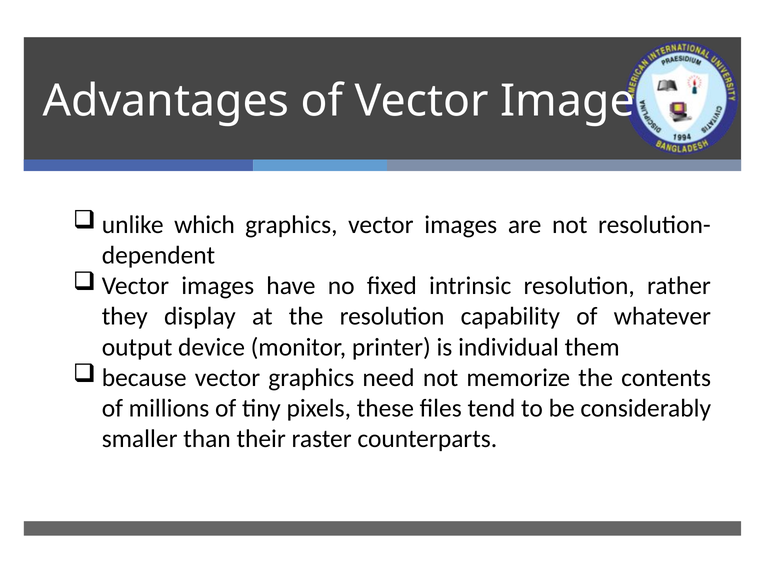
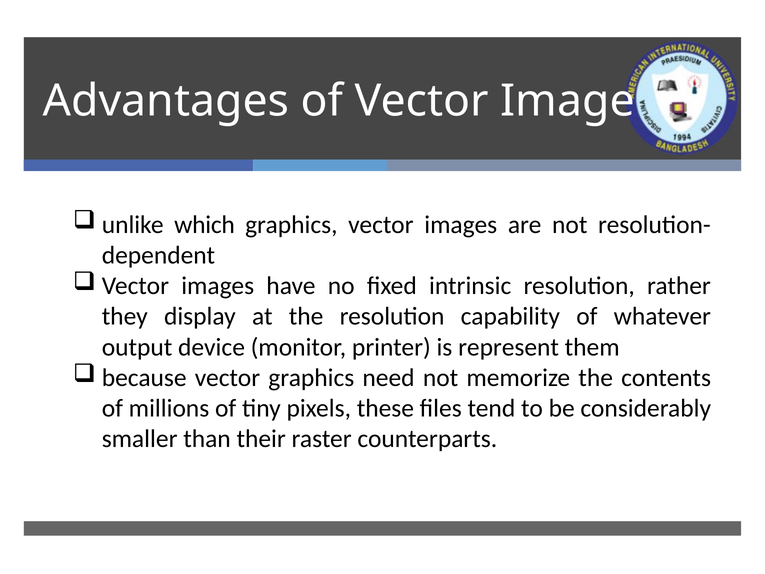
individual: individual -> represent (509, 347)
